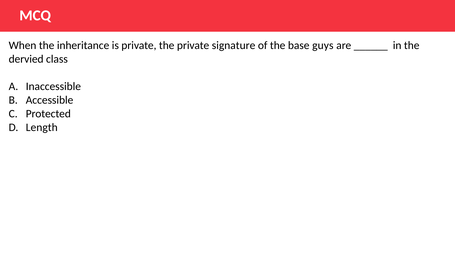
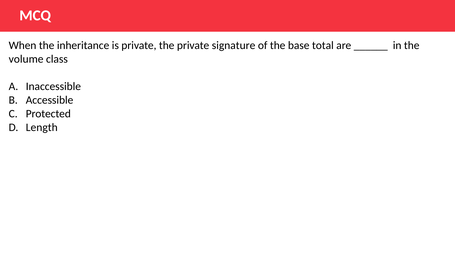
guys: guys -> total (323, 46)
dervied: dervied -> volume (26, 59)
